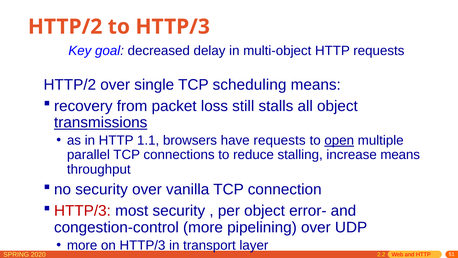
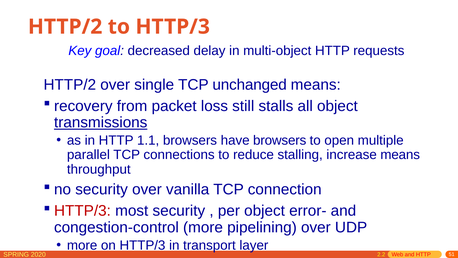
scheduling: scheduling -> unchanged (250, 85)
have requests: requests -> browsers (280, 140)
open underline: present -> none (339, 140)
